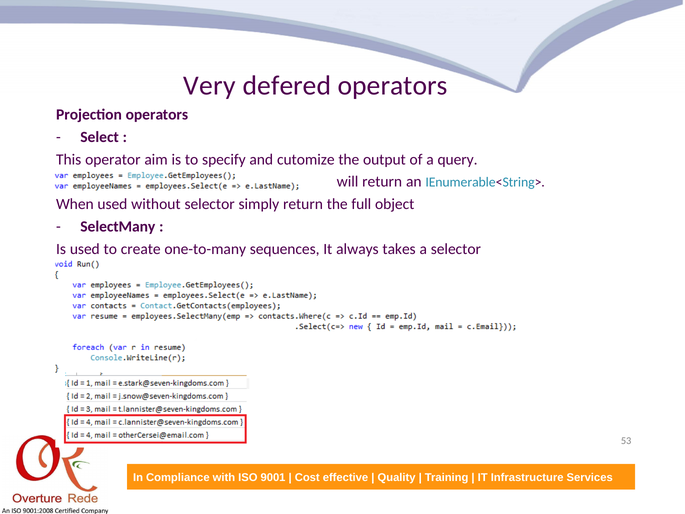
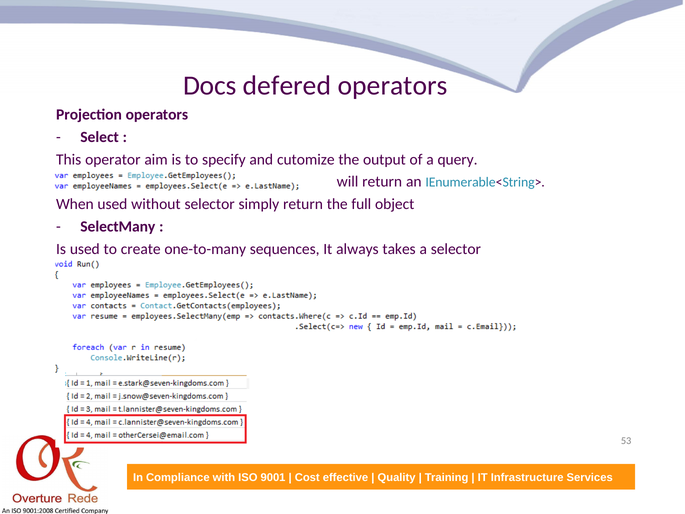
Very: Very -> Docs (210, 85)
